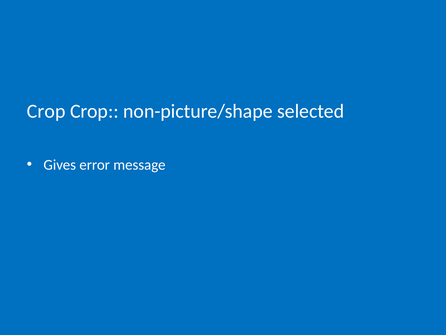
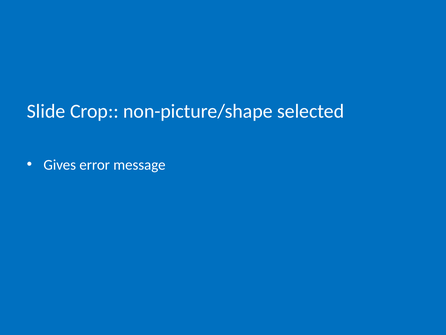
Crop: Crop -> Slide (46, 111)
